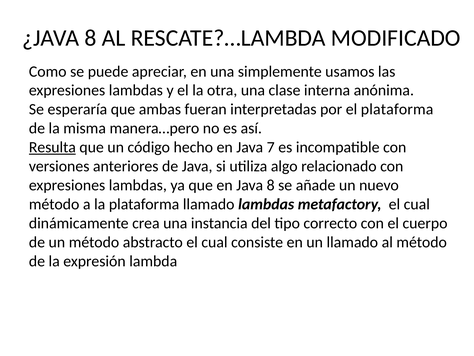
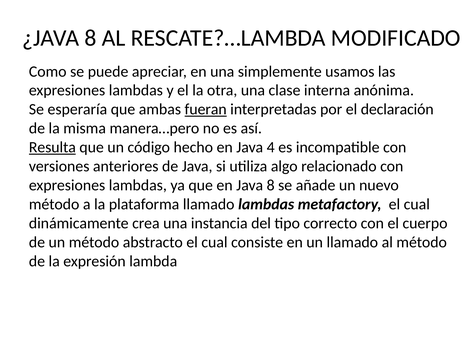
fueran underline: none -> present (206, 109)
el plataforma: plataforma -> declaración (397, 109)
7: 7 -> 4 (271, 147)
